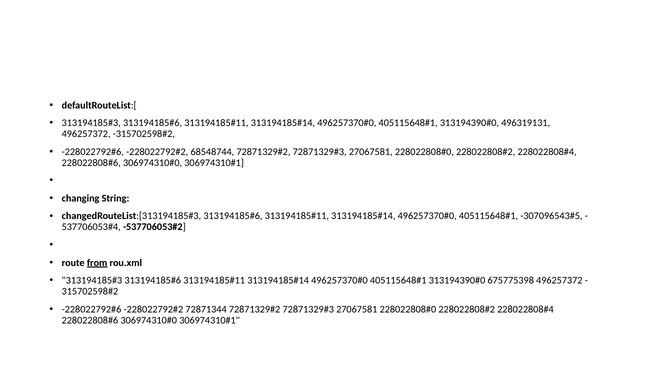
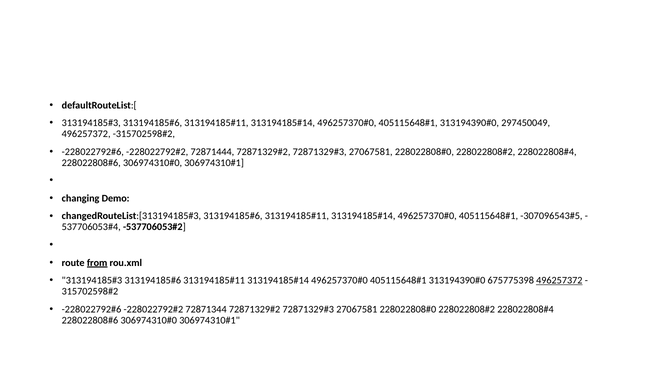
496319131: 496319131 -> 297450049 (526, 123)
68548744: 68548744 -> 72871444 (212, 152)
String: String -> Demo (116, 198)
496257372 underline: none -> present (559, 280)
